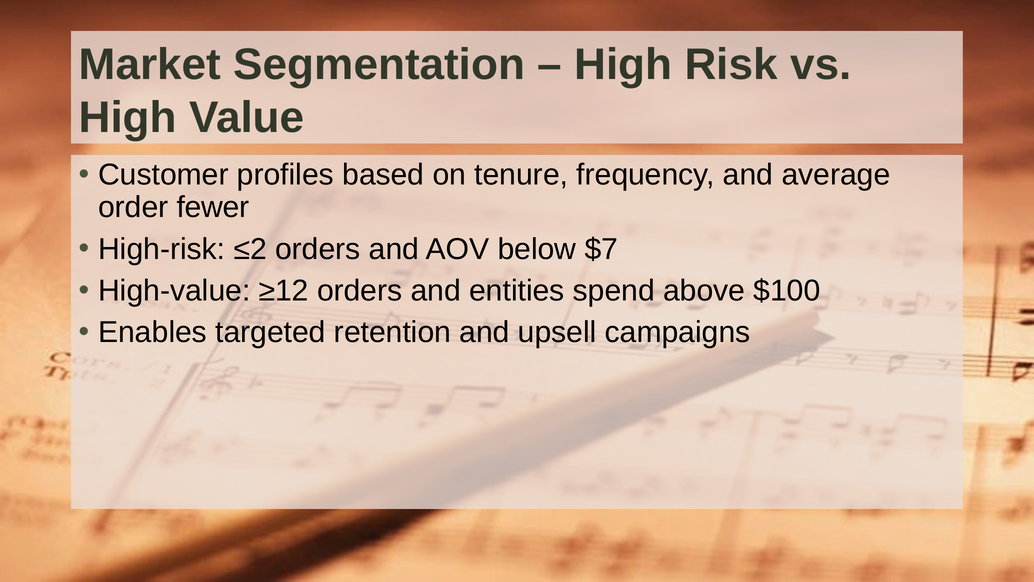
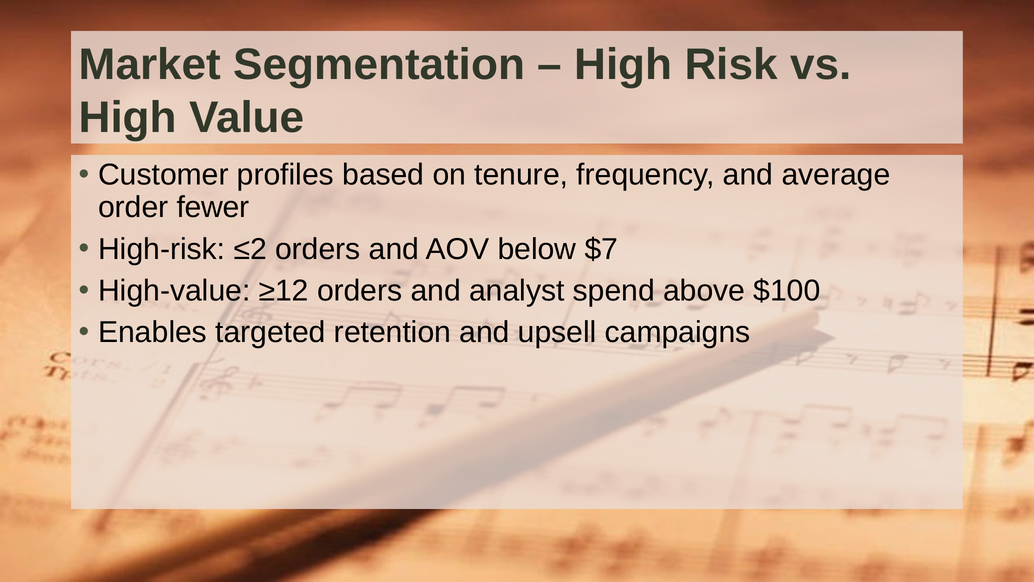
entities: entities -> analyst (517, 291)
